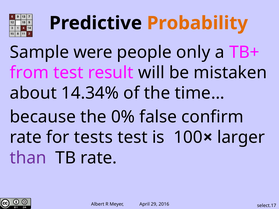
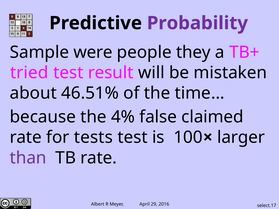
Probability colour: orange -> purple (197, 23)
only: only -> they (193, 52)
from: from -> tried (29, 73)
14.34%: 14.34% -> 46.51% (90, 93)
0%: 0% -> 4% (123, 117)
confirm: confirm -> claimed (212, 117)
